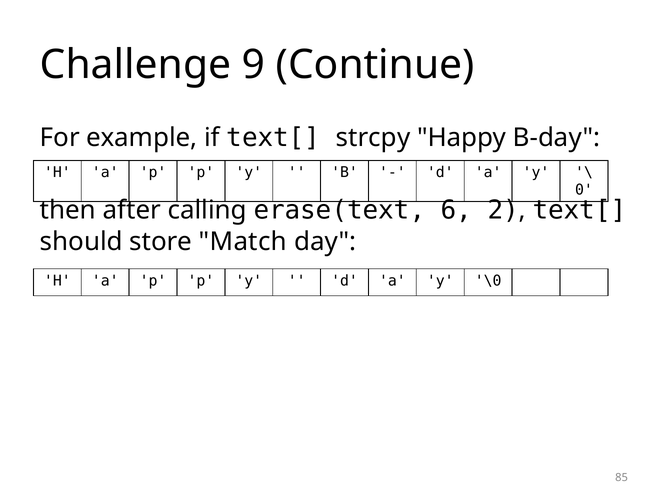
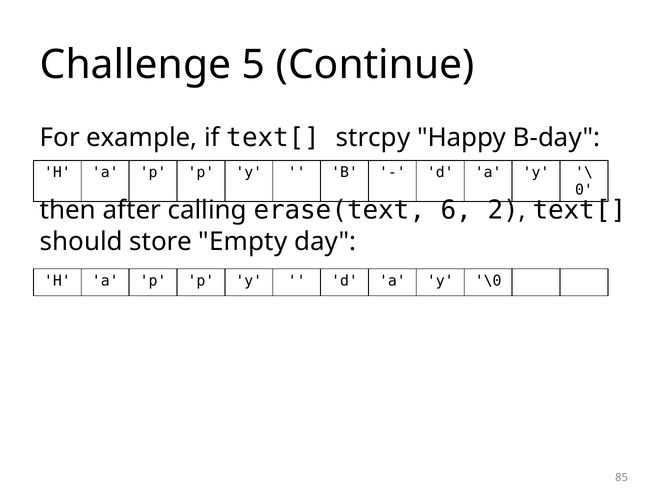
9: 9 -> 5 (253, 65)
Match: Match -> Empty (243, 242)
